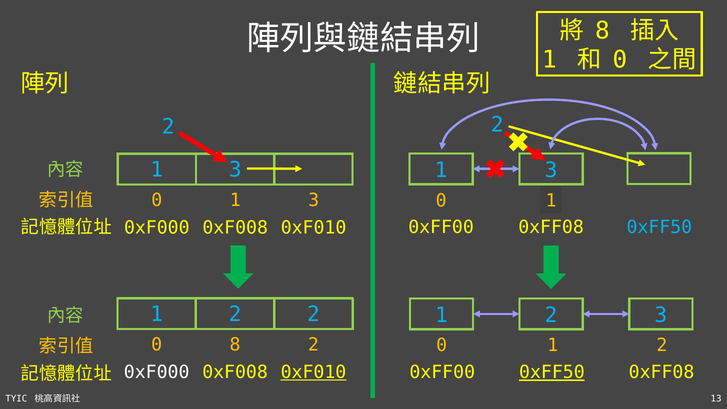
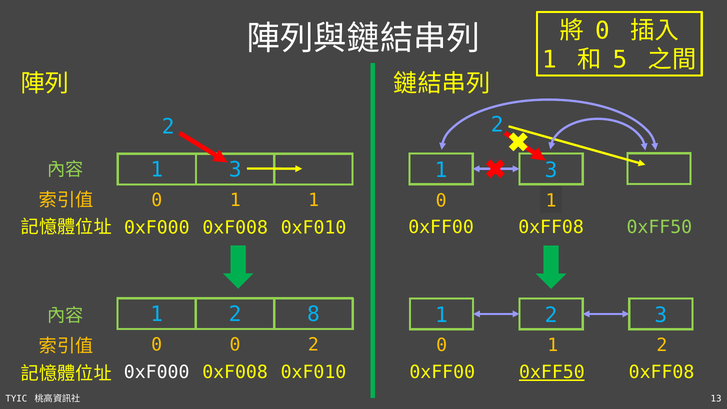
8: 8 -> 0 (603, 31)
0: 0 -> 5 (620, 60)
3: 3 -> 1 (314, 200)
0xFF50 colour: light blue -> light green (659, 227)
1 2 2: 2 -> 8 (313, 314)
0 8: 8 -> 0 (235, 345)
0xF010 underline: present -> none (313, 372)
